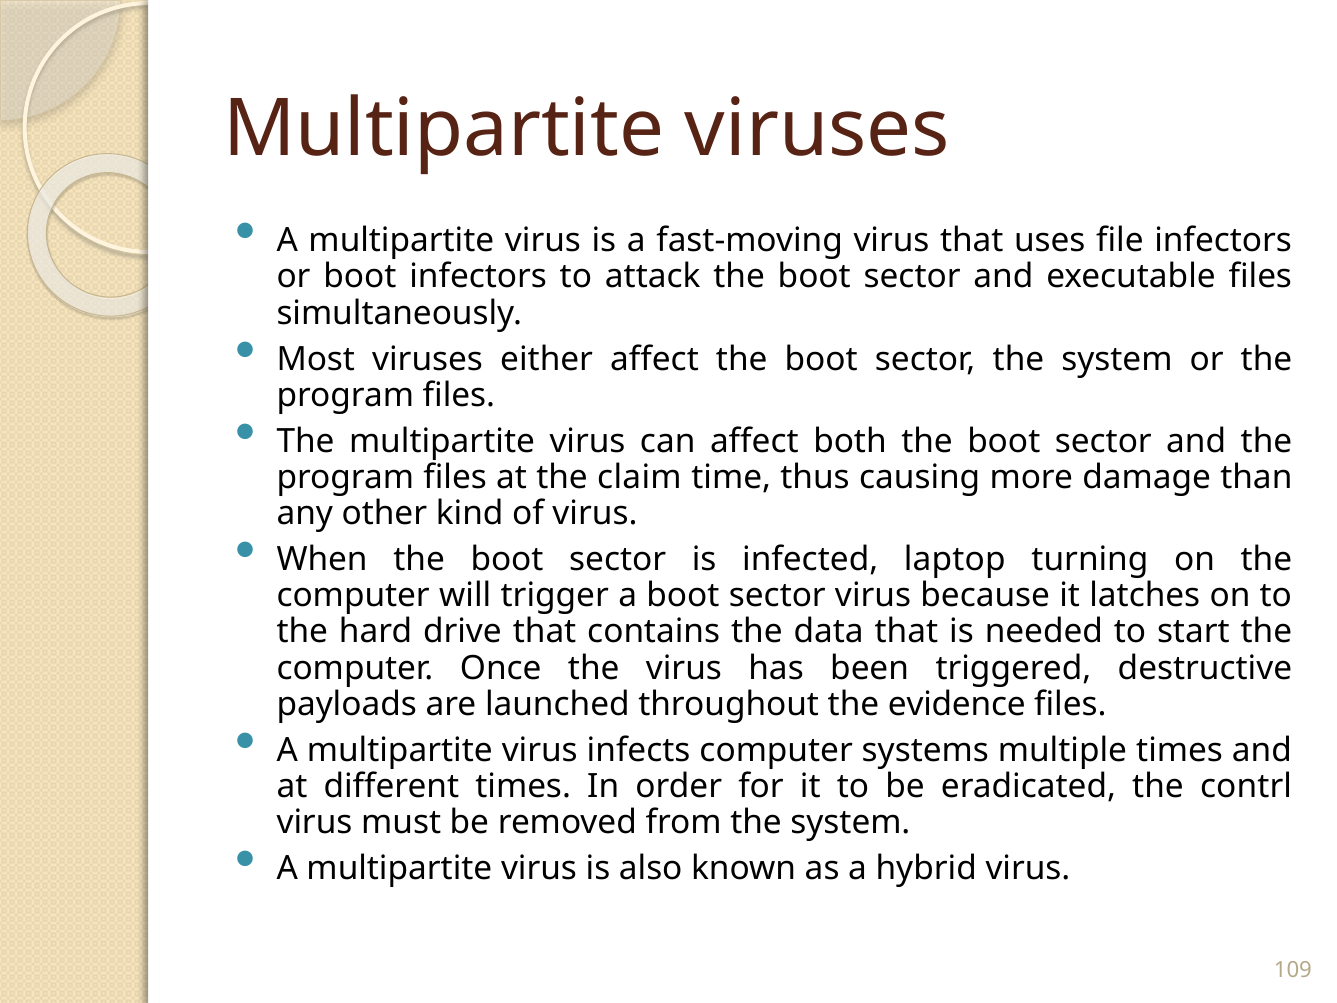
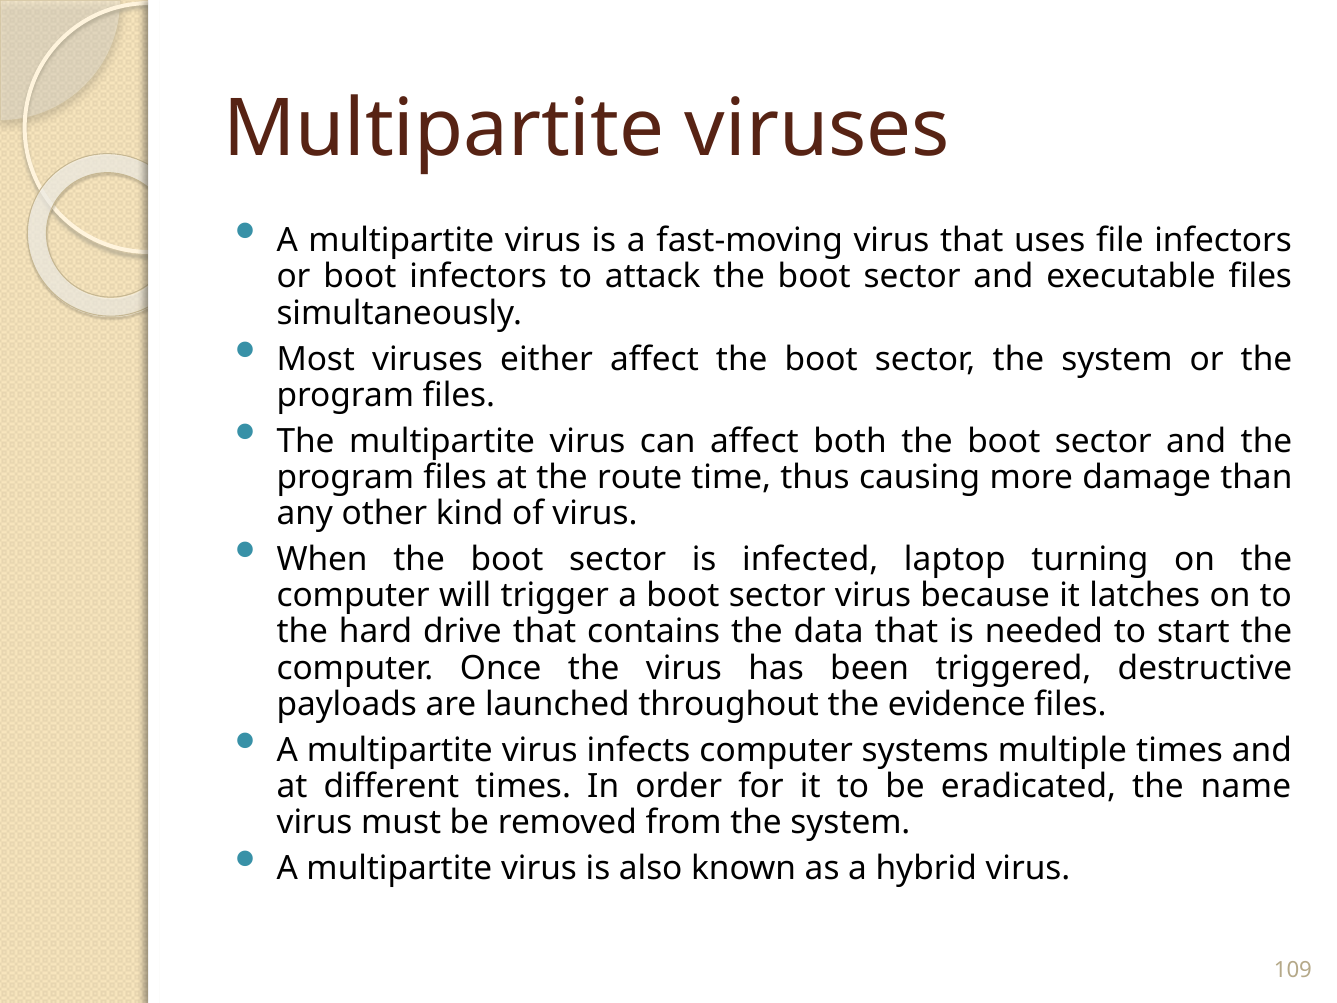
claim: claim -> route (640, 477)
contrl: contrl -> name (1246, 786)
